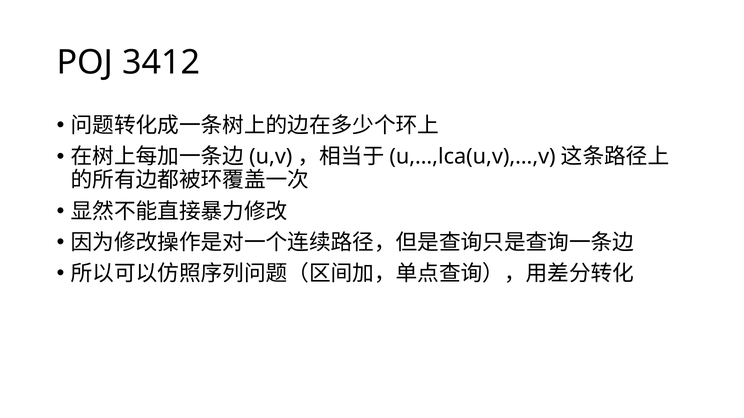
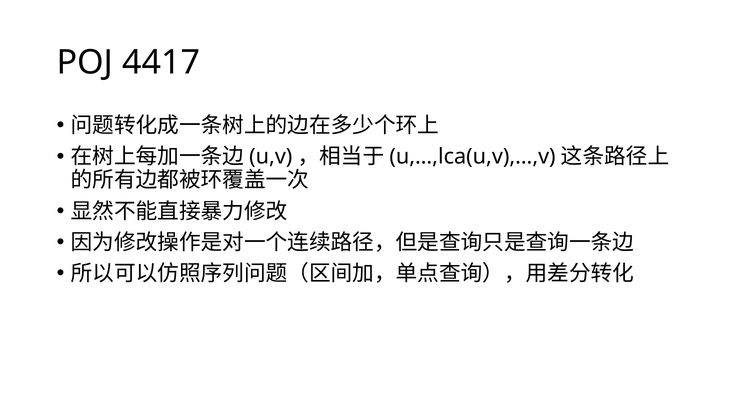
3412: 3412 -> 4417 (161, 62)
